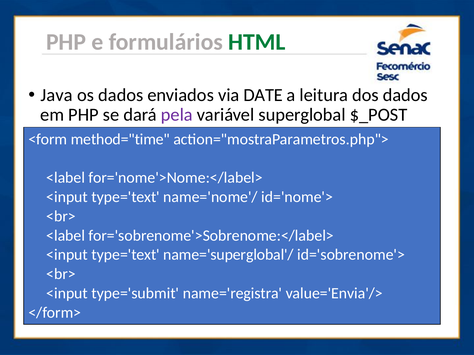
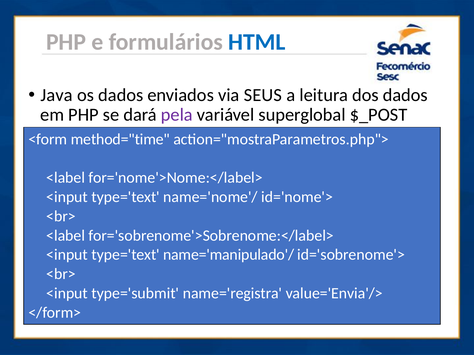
HTML colour: green -> blue (257, 42)
DATE: DATE -> SEUS (263, 95)
name='superglobal'/: name='superglobal'/ -> name='manipulado'/ (229, 255)
